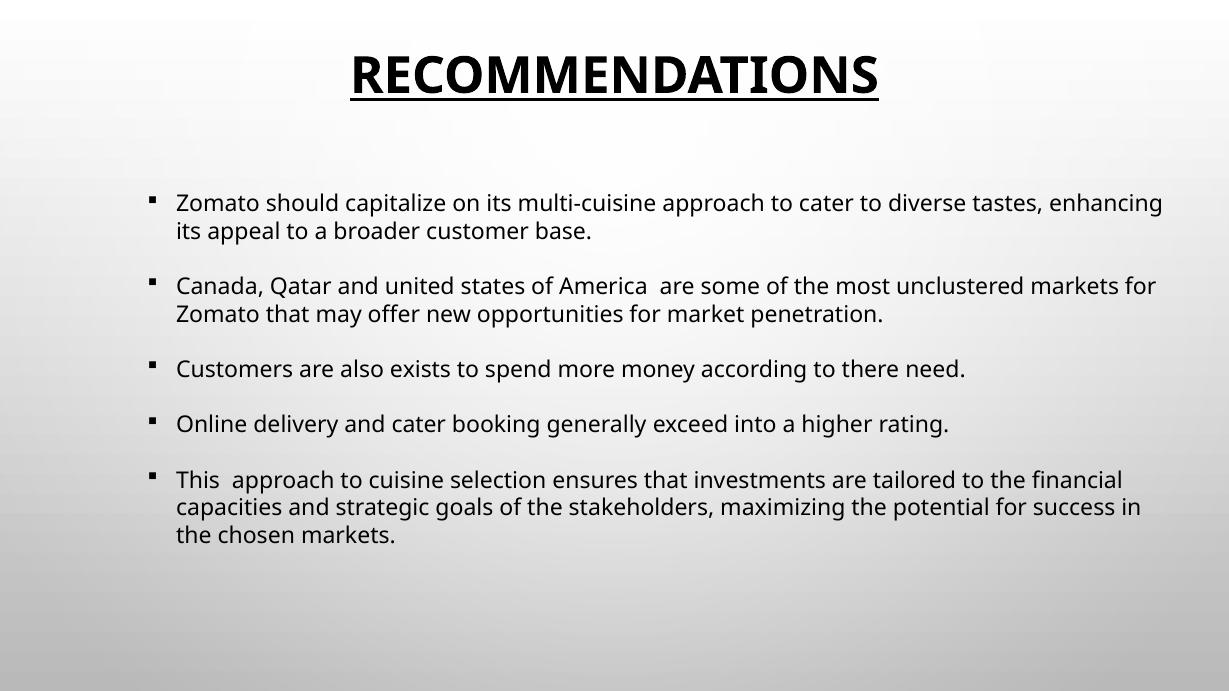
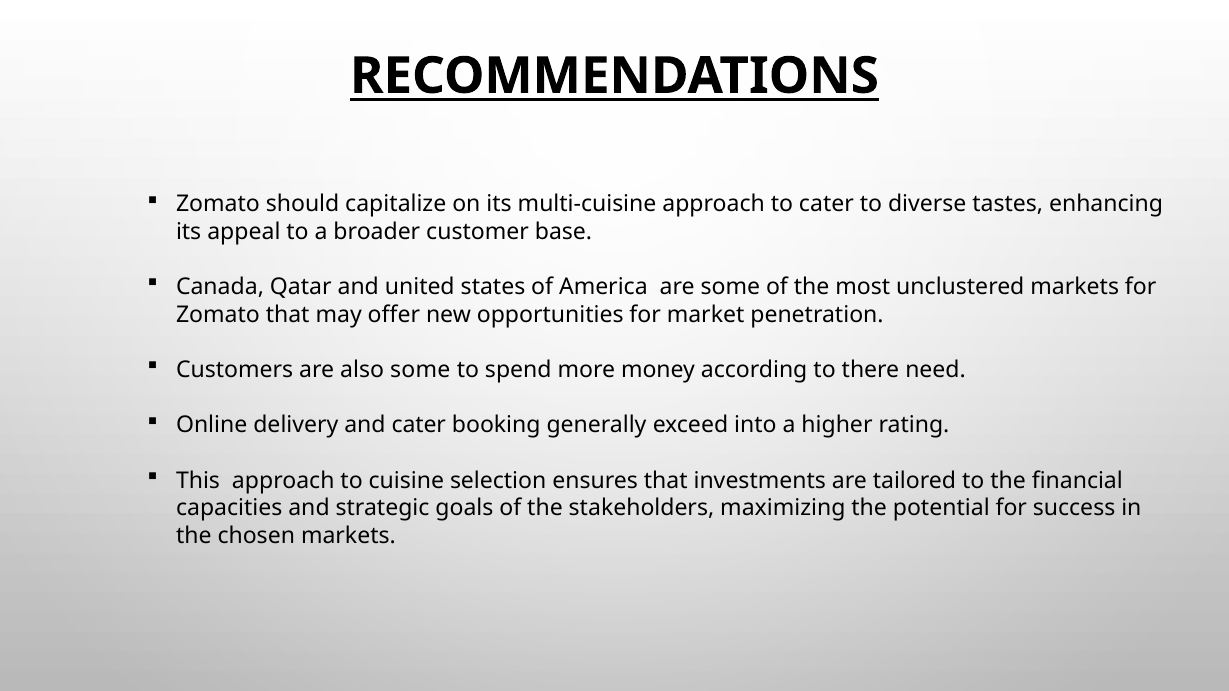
also exists: exists -> some (420, 370)
